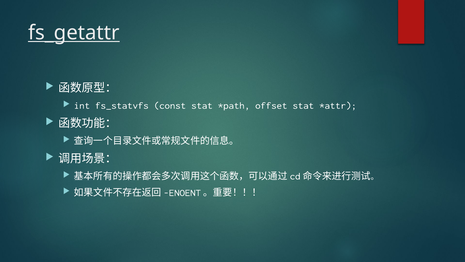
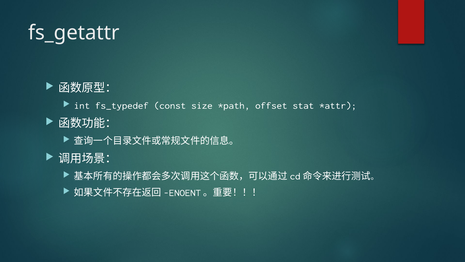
fs_getattr underline: present -> none (74, 33)
fs_statvfs: fs_statvfs -> fs_typedef (122, 105)
const stat: stat -> size (202, 105)
